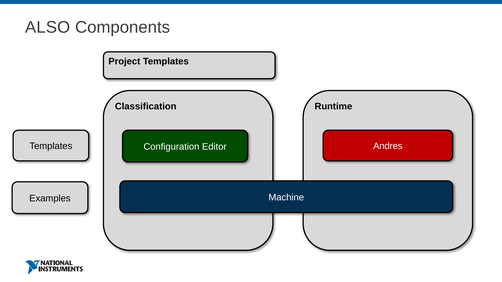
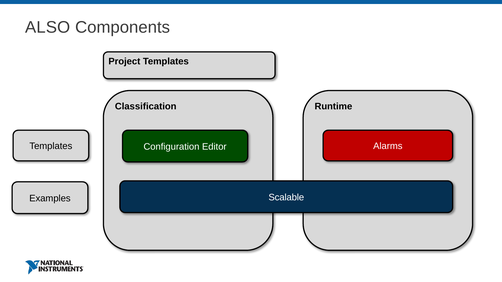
Andres: Andres -> Alarms (388, 146)
Machine: Machine -> Scalable (286, 198)
